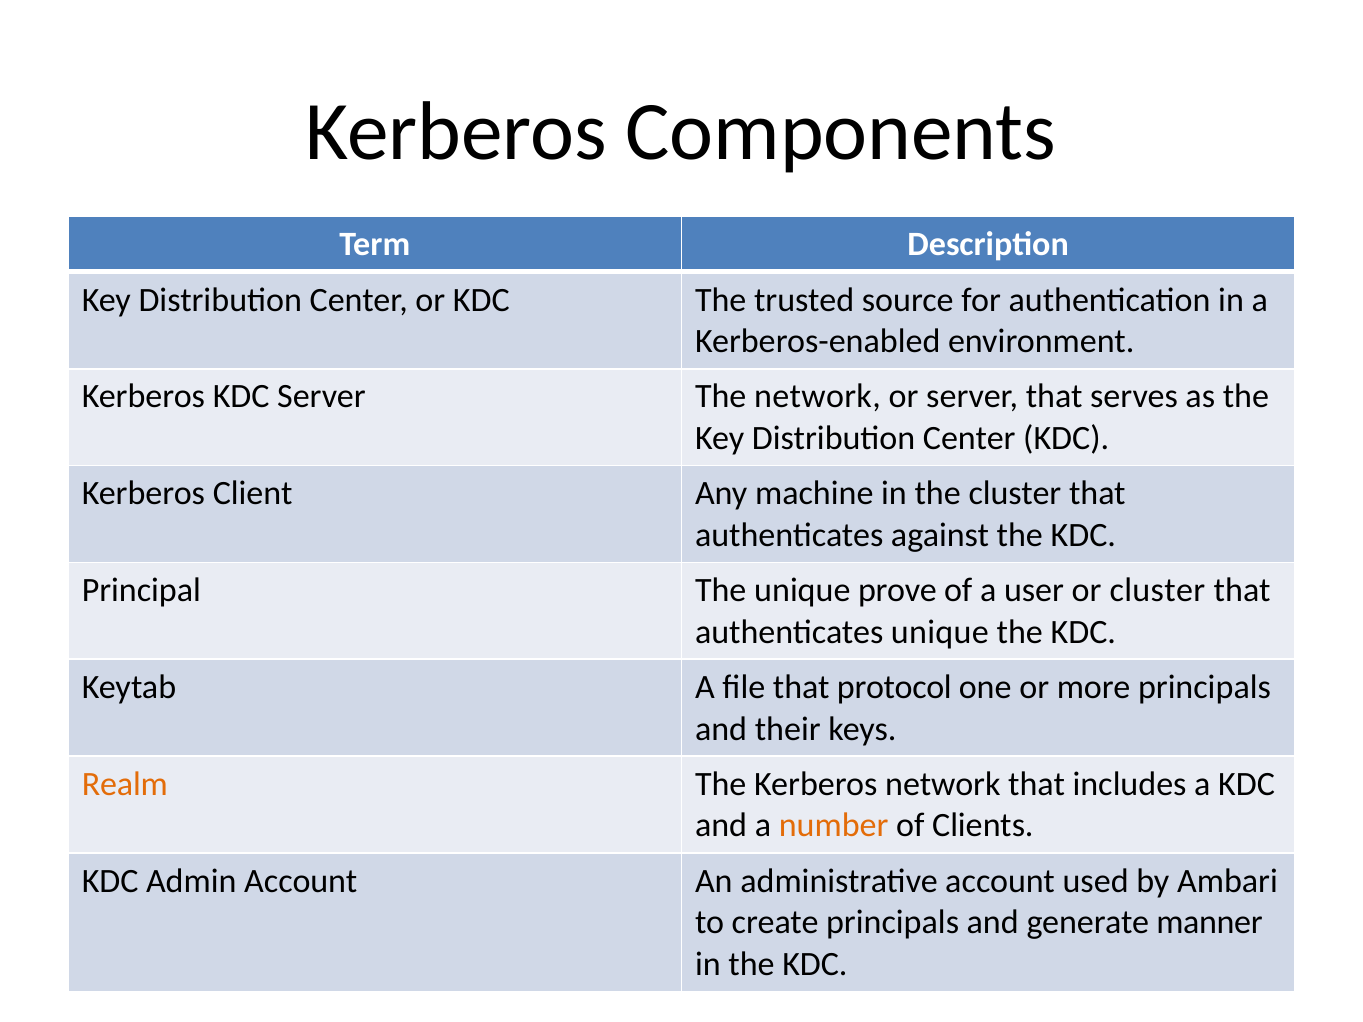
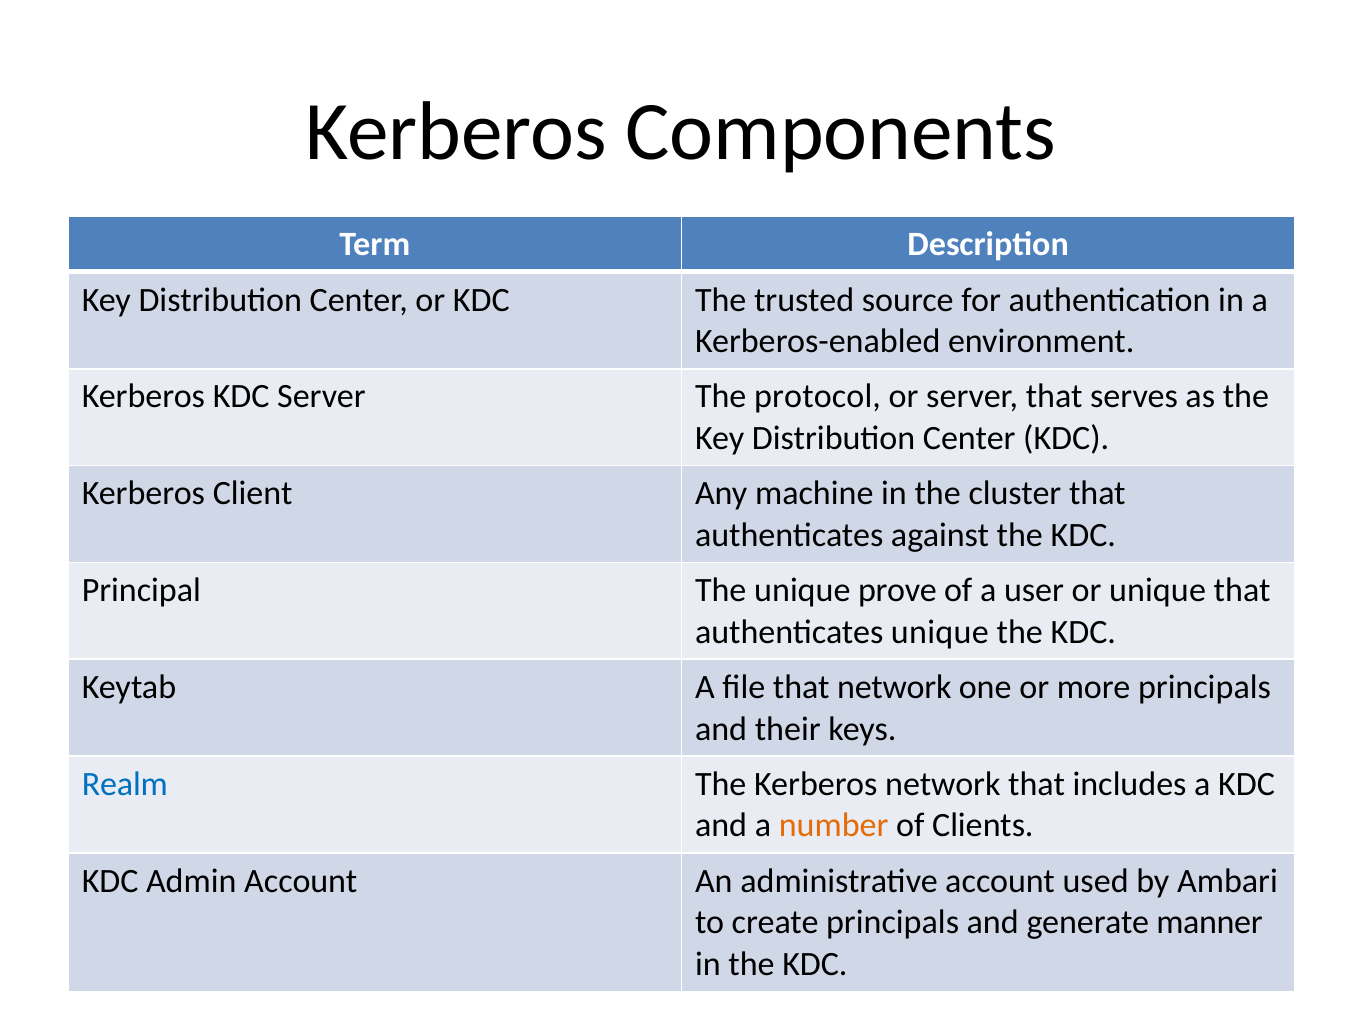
The network: network -> protocol (818, 397)
or cluster: cluster -> unique (1158, 591)
that protocol: protocol -> network (894, 687)
Realm colour: orange -> blue (125, 784)
